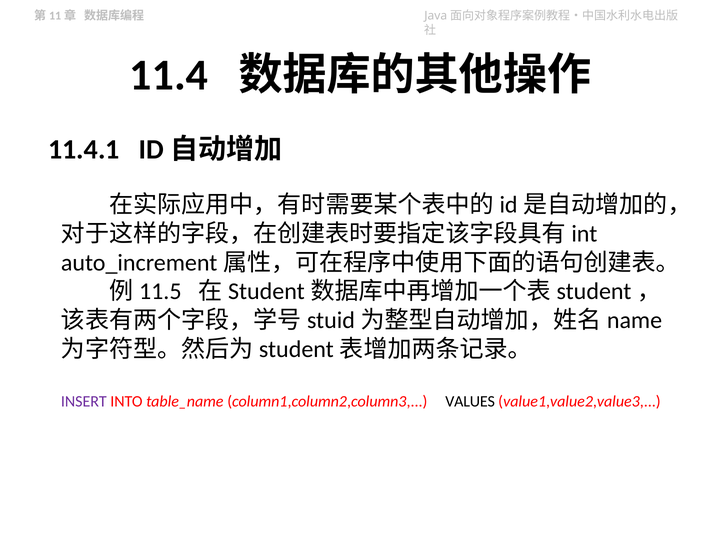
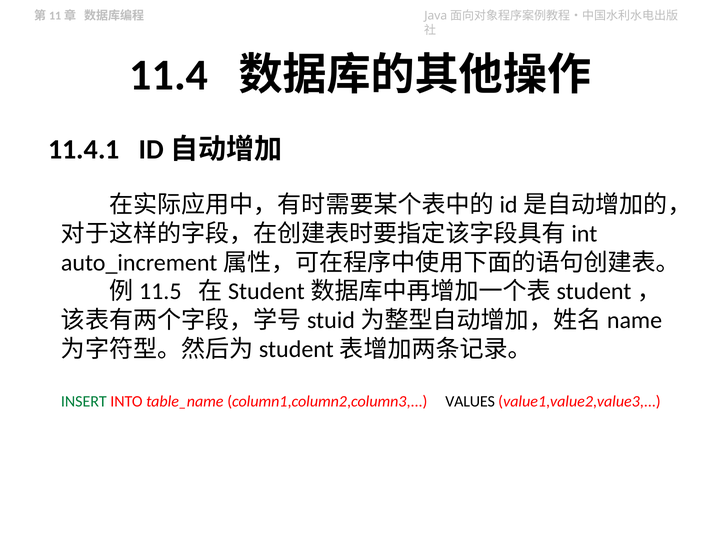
INSERT colour: purple -> green (84, 401)
